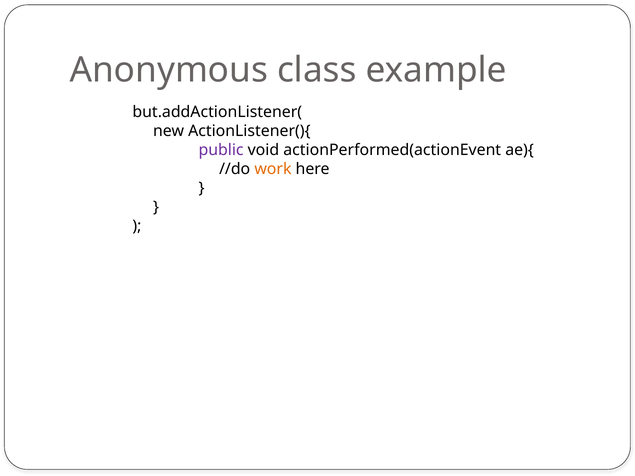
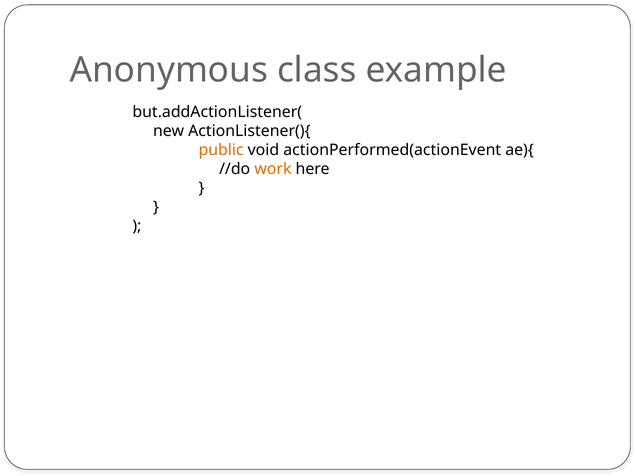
public colour: purple -> orange (221, 150)
